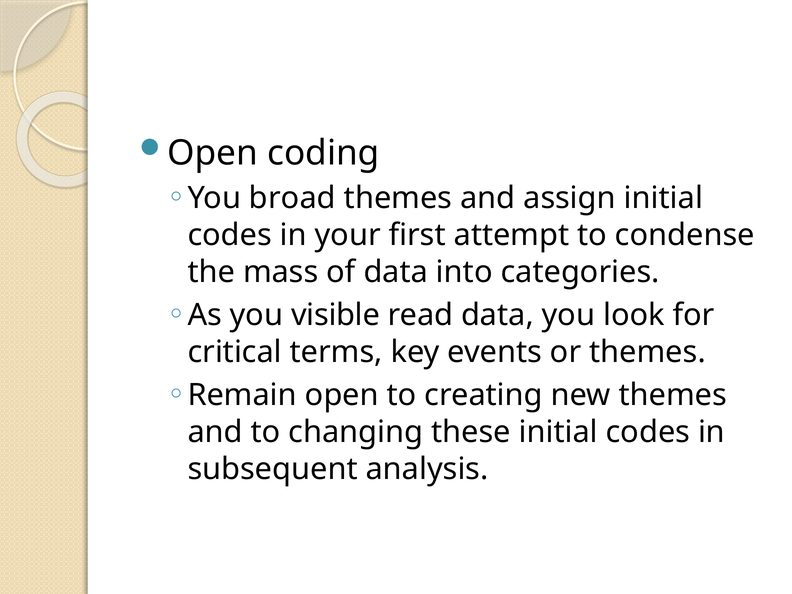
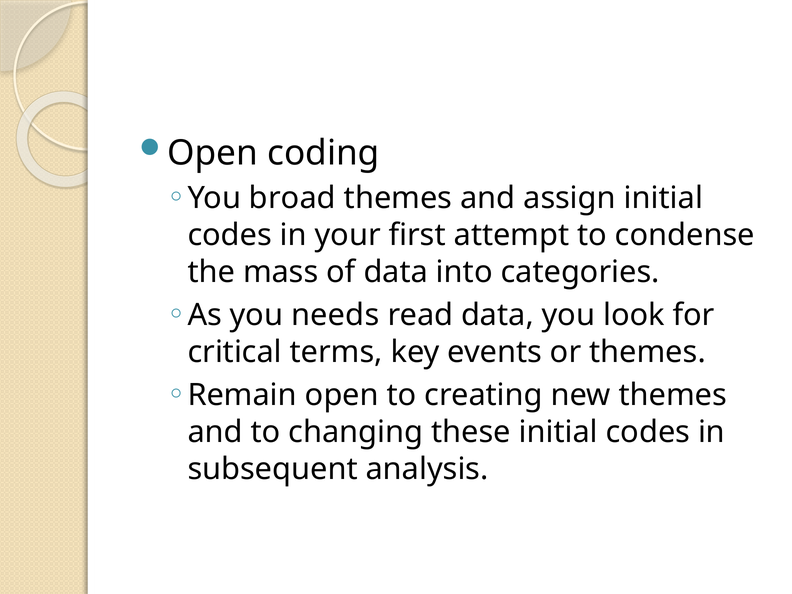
visible: visible -> needs (335, 315)
